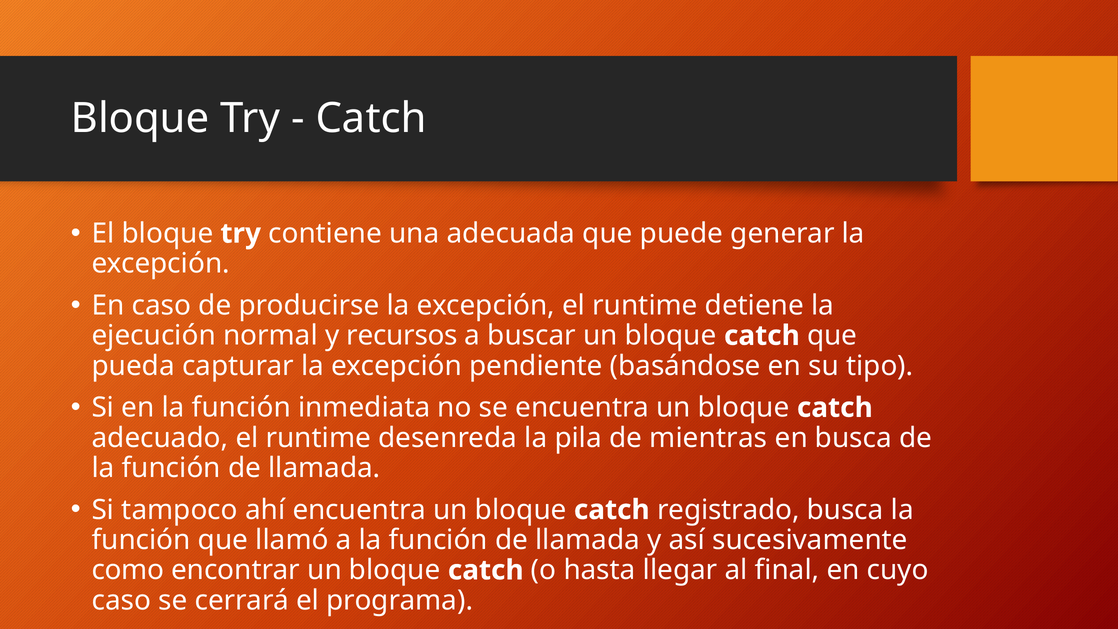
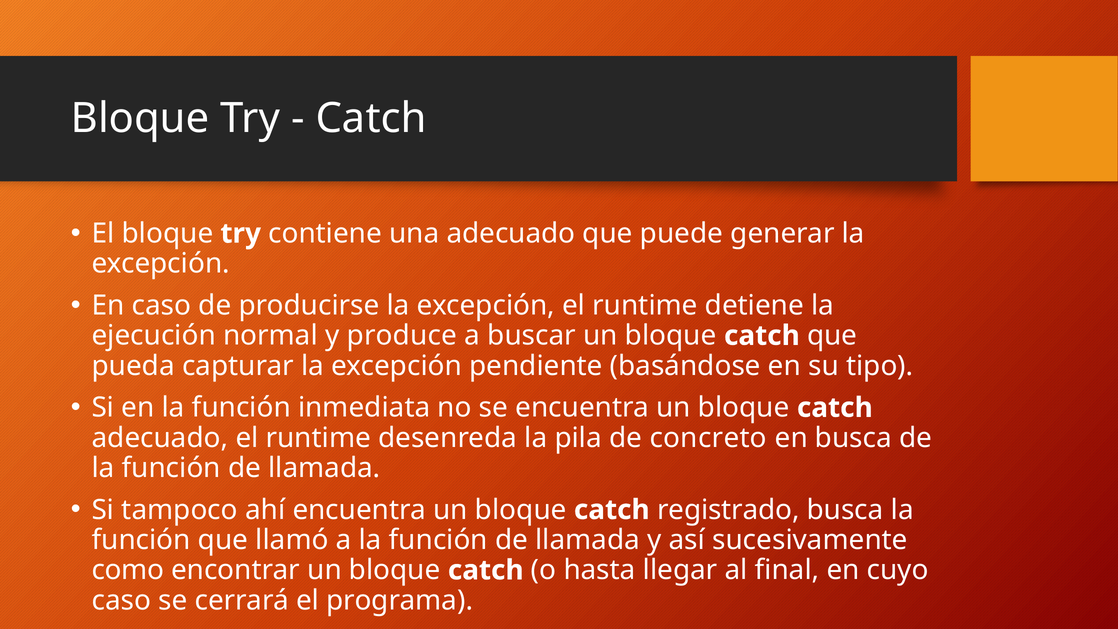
una adecuada: adecuada -> adecuado (511, 233)
recursos: recursos -> produce (402, 336)
mientras: mientras -> concreto (708, 438)
